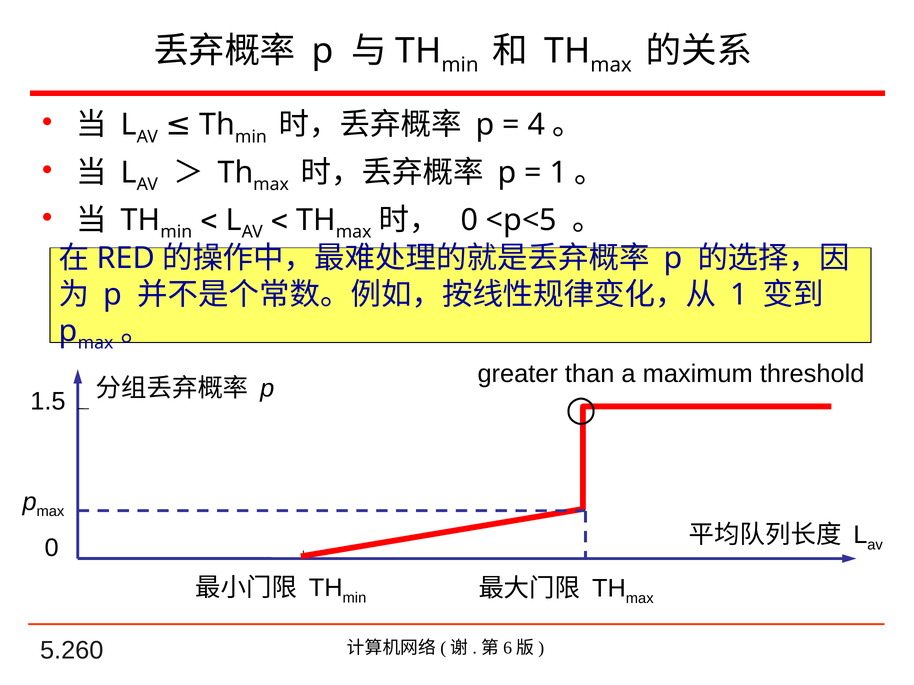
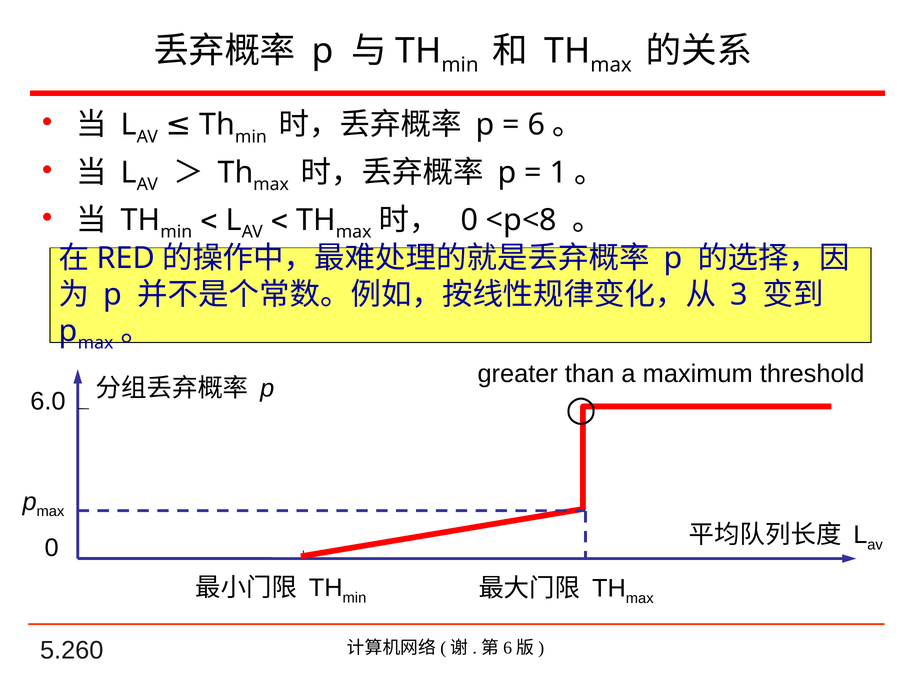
4: 4 -> 6 (536, 125)
<p<5: <p<5 -> <p<8 (521, 220)
1: 1 -> 3 (739, 295)
1.5: 1.5 -> 6.0 (48, 401)
